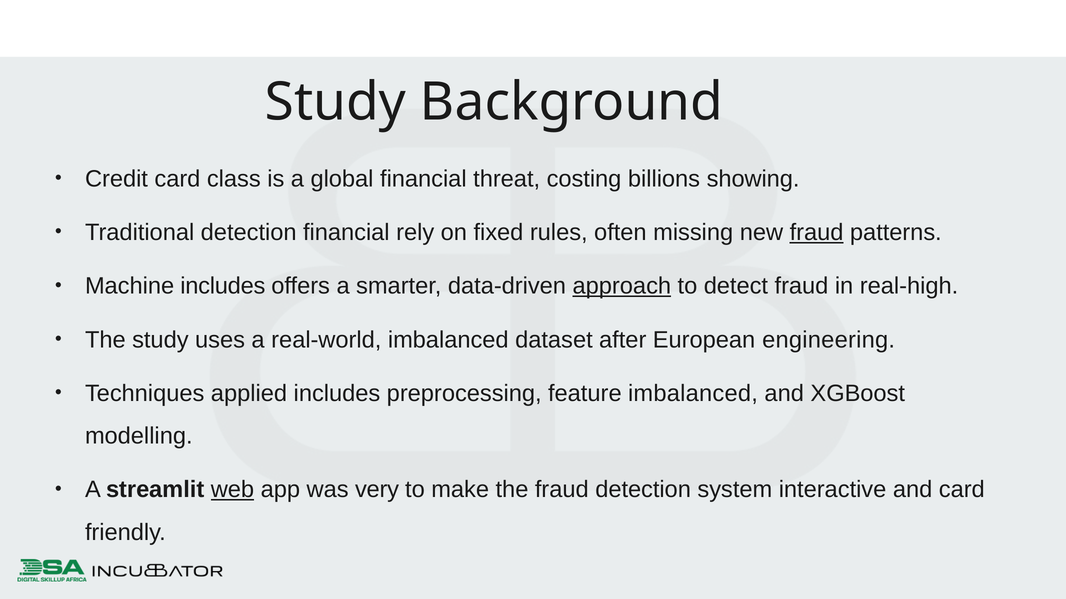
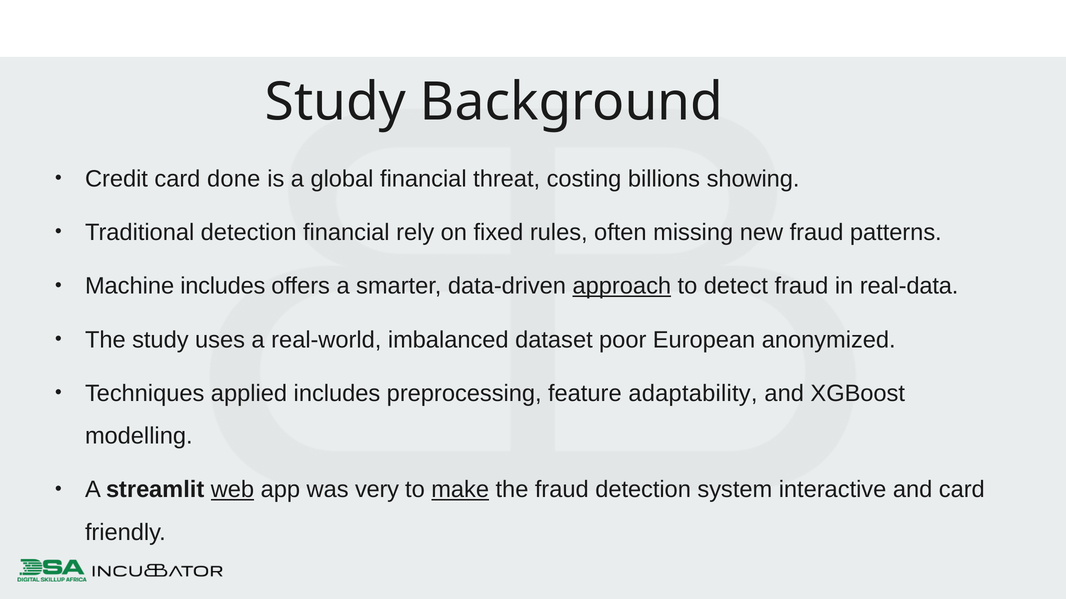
class: class -> done (234, 179)
fraud underline: present -> none (817, 233)
real-high: real-high -> real-data (909, 286)
after: after -> poor (623, 340)
engineering: engineering -> anonymized (829, 340)
feature imbalanced: imbalanced -> adaptability (693, 394)
make underline: none -> present (460, 490)
